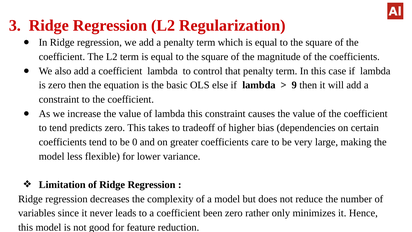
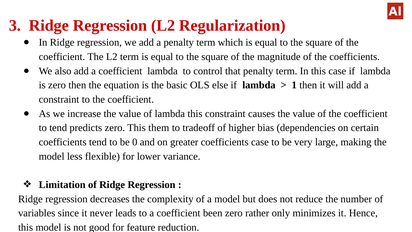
9: 9 -> 1 (294, 85)
takes: takes -> them (159, 128)
coefficients care: care -> case (260, 142)
